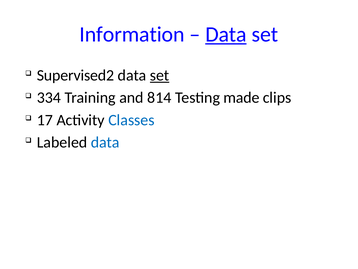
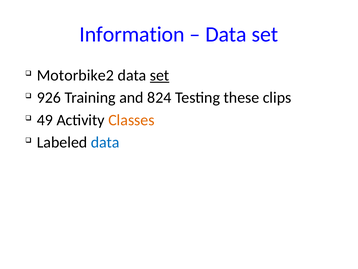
Data underline: present -> none (226, 34)
Supervised2: Supervised2 -> Motorbike2 (75, 75)
334: 334 -> 926 (49, 98)
814: 814 -> 824 (159, 98)
made: made -> these (241, 98)
17: 17 -> 49 (45, 120)
Classes colour: blue -> orange (131, 120)
